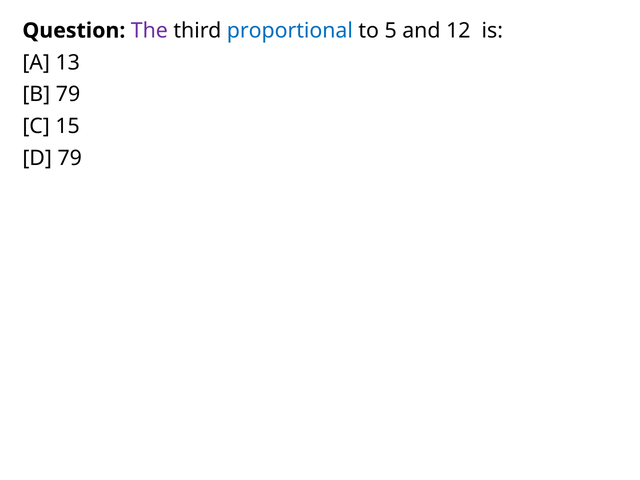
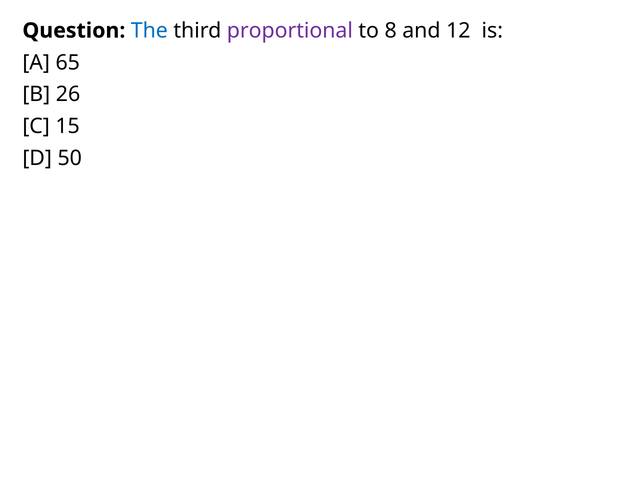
The colour: purple -> blue (149, 31)
proportional colour: blue -> purple (290, 31)
5: 5 -> 8 (391, 31)
13: 13 -> 65 (68, 63)
B 79: 79 -> 26 (68, 94)
D 79: 79 -> 50 (70, 158)
